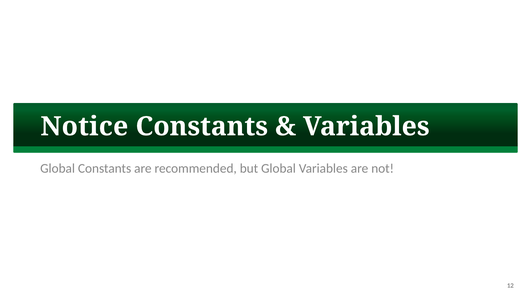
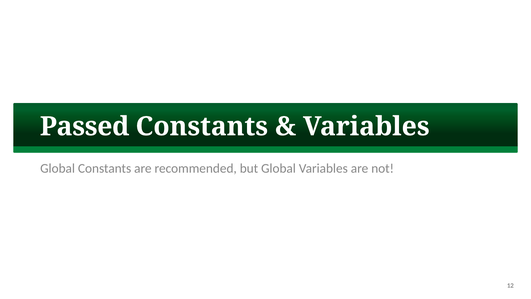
Notice: Notice -> Passed (85, 126)
